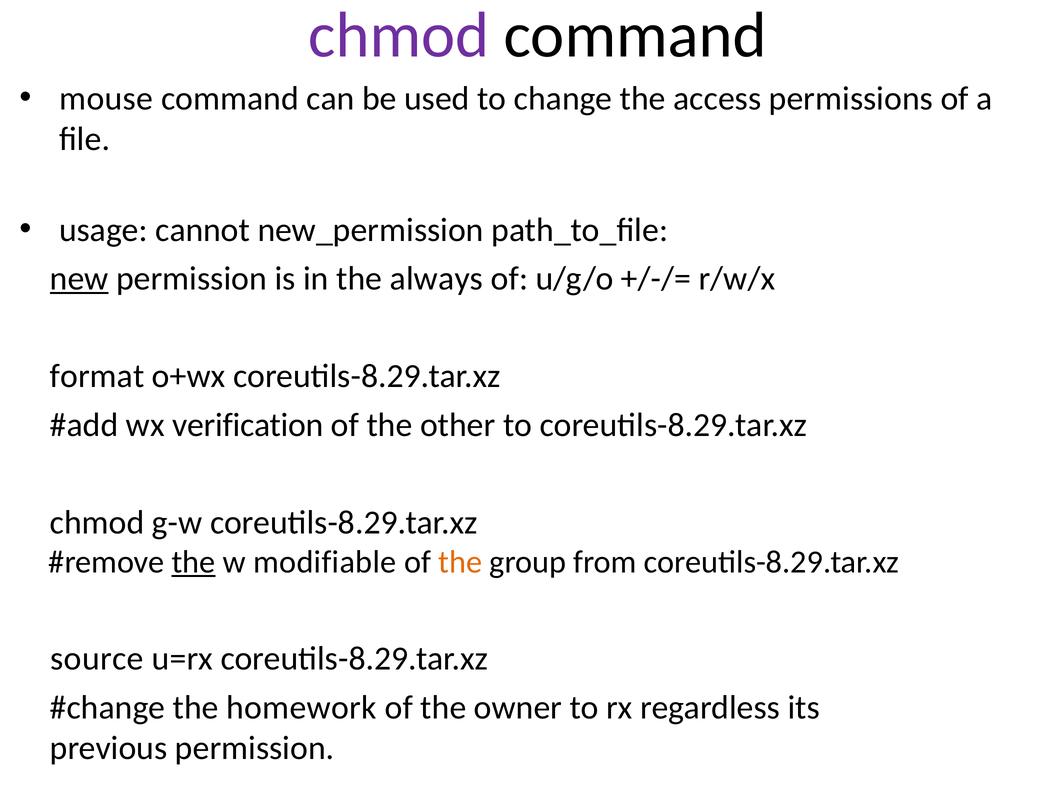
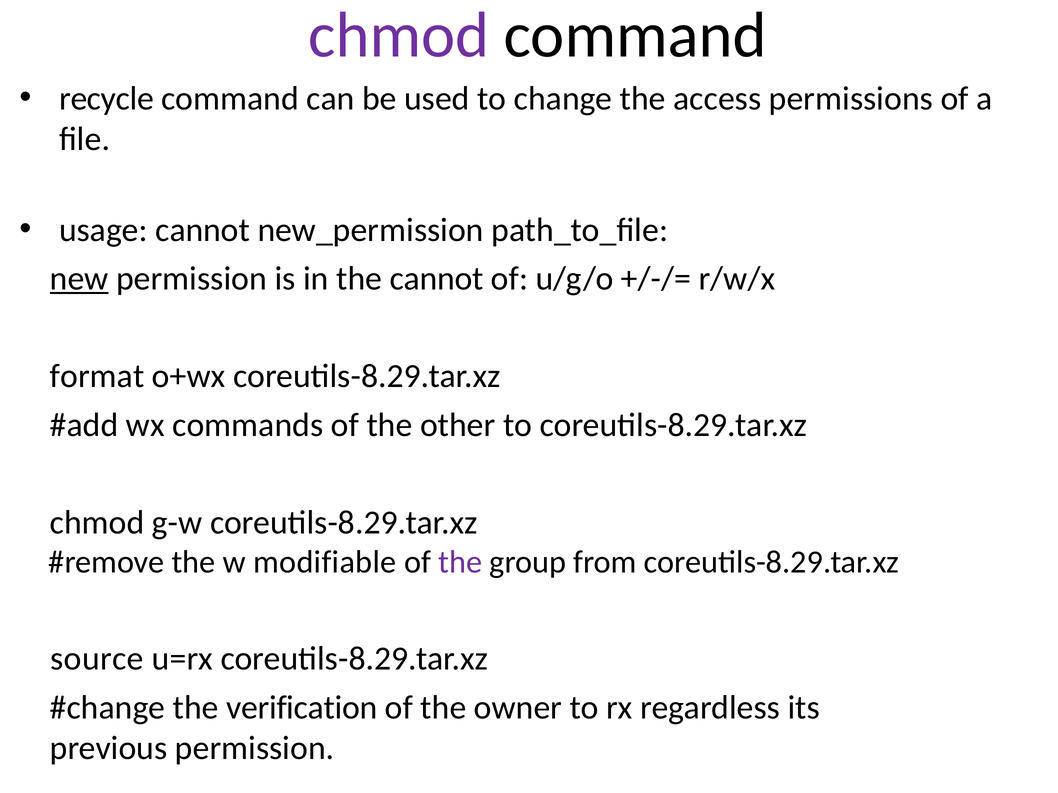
mouse: mouse -> recycle (107, 98)
the always: always -> cannot (437, 279)
verification: verification -> commands (248, 425)
the underline: present -> none (194, 562)
the colour: orange -> purple (460, 562)
homework: homework -> verification (302, 708)
